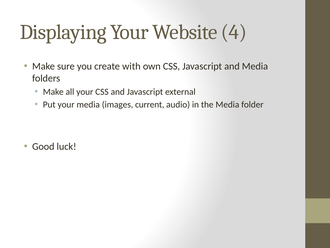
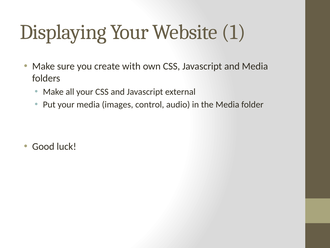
4: 4 -> 1 (234, 32)
current: current -> control (150, 104)
